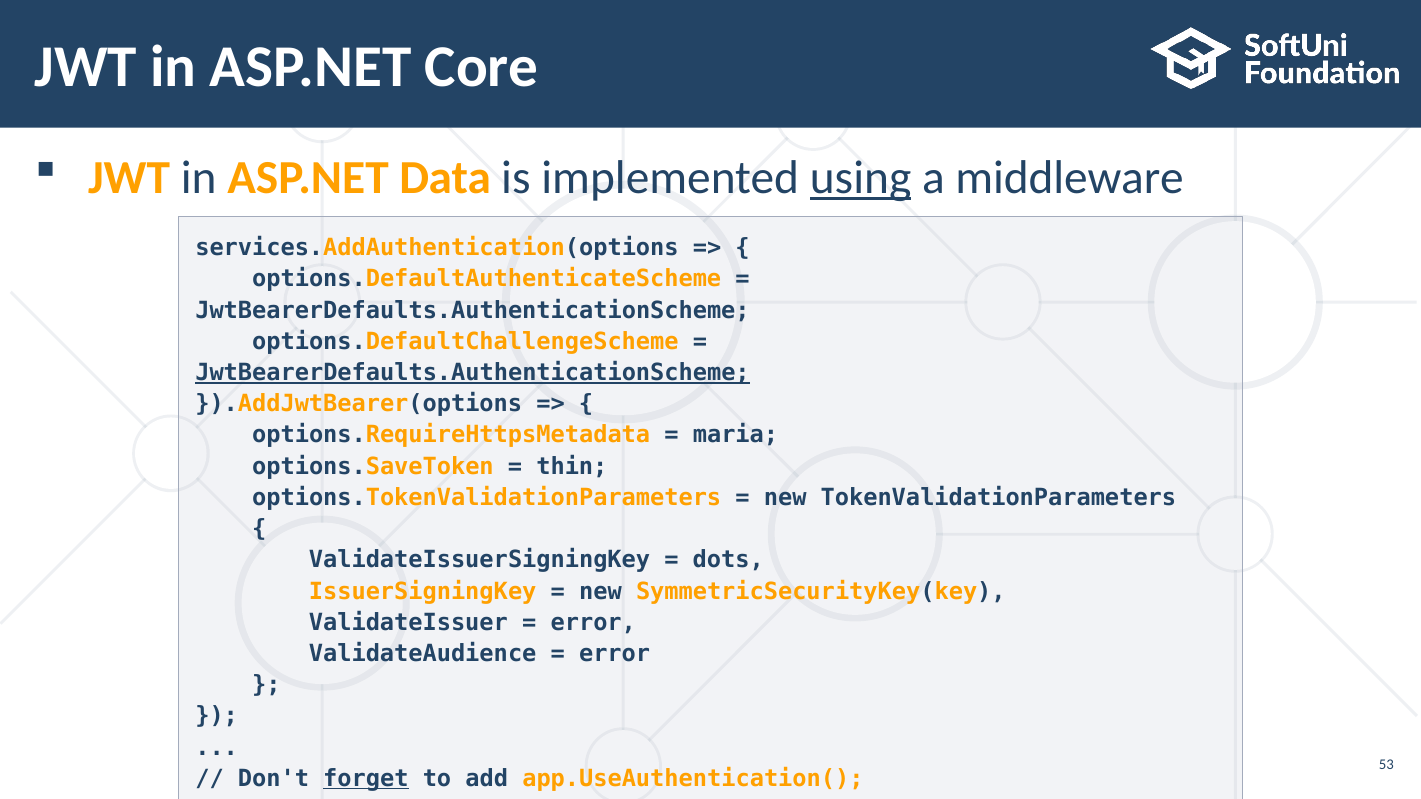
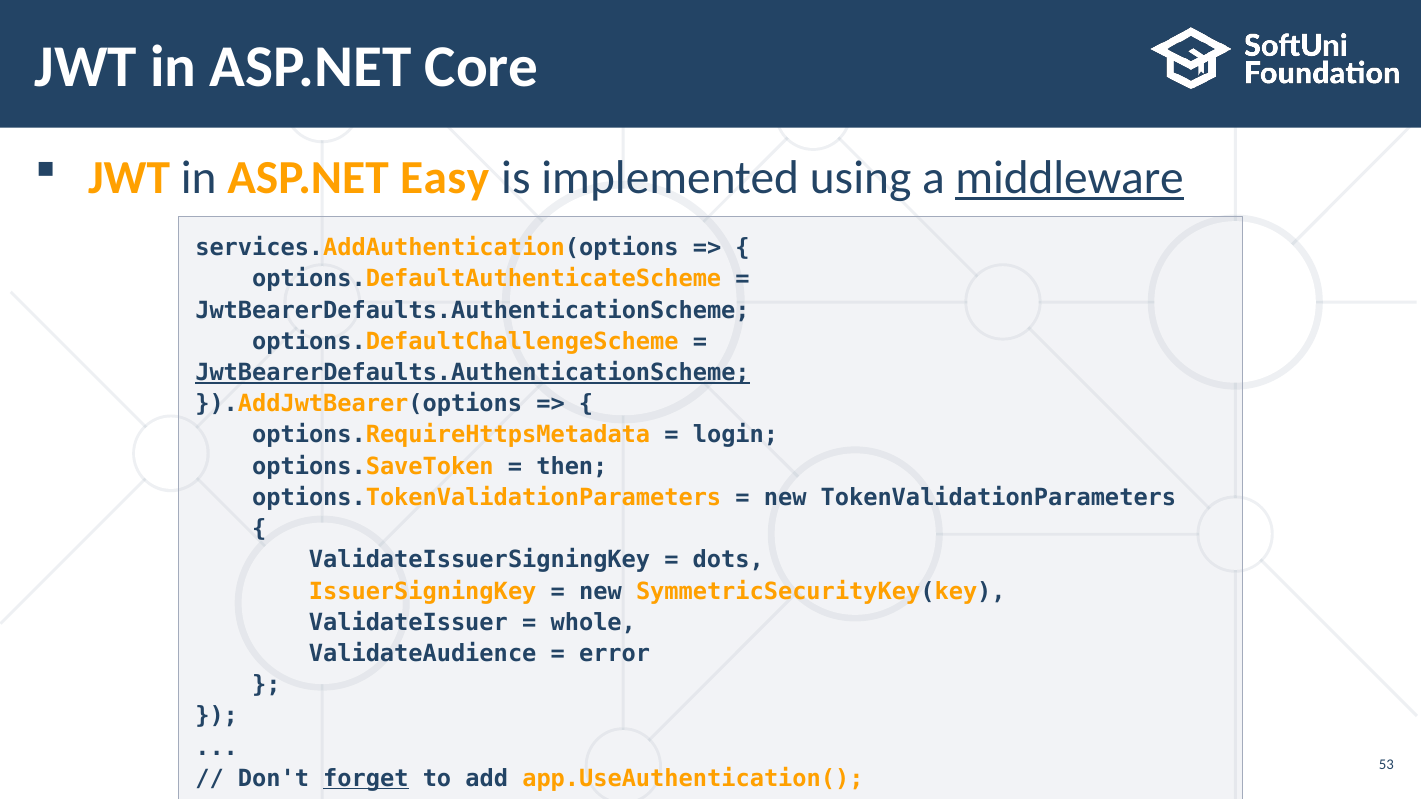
Data: Data -> Easy (445, 178)
using underline: present -> none (861, 178)
middleware underline: none -> present (1070, 178)
maria: maria -> login (735, 435)
thin: thin -> then (572, 467)
error: error -> whole (593, 623)
